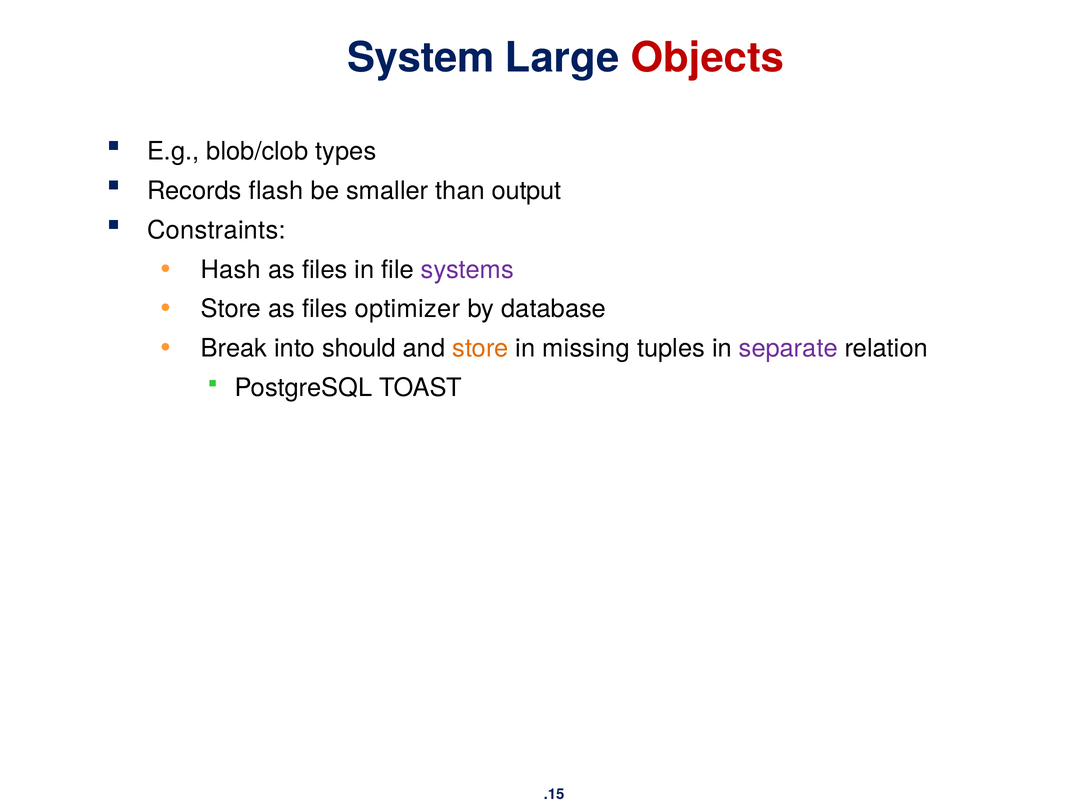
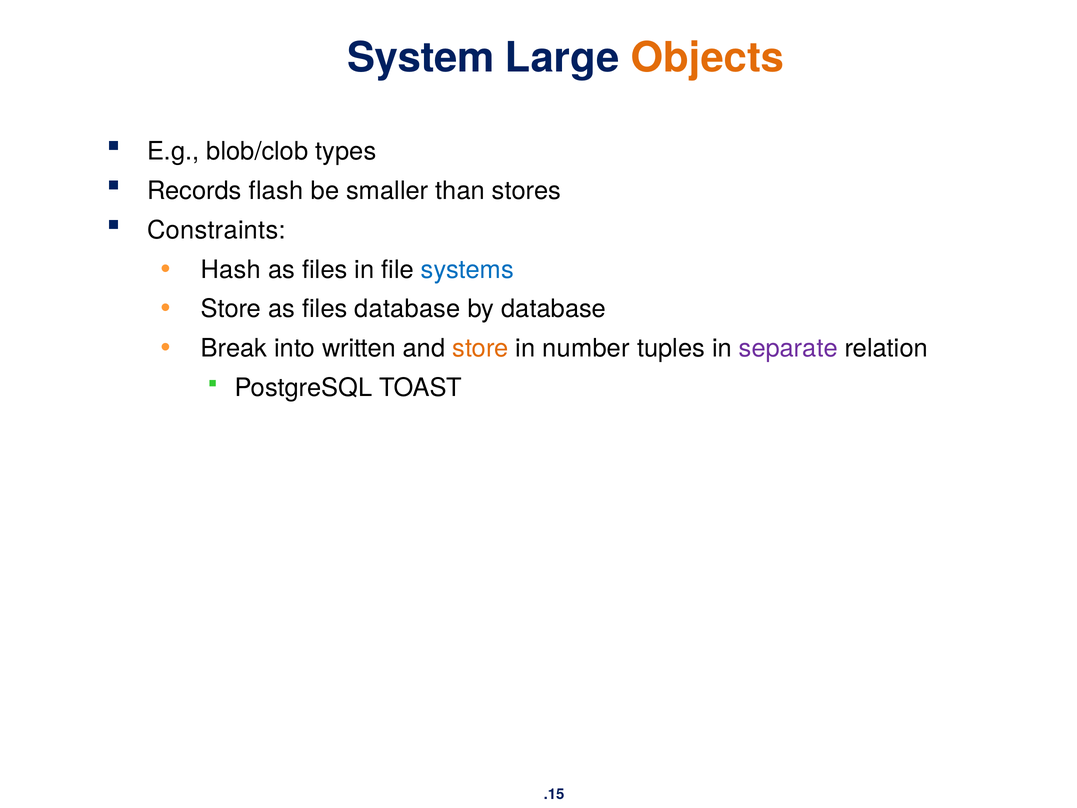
Objects colour: red -> orange (708, 58)
output: output -> stores (526, 191)
systems colour: purple -> blue (467, 270)
files optimizer: optimizer -> database (407, 309)
should: should -> written (359, 348)
missing: missing -> number (586, 348)
